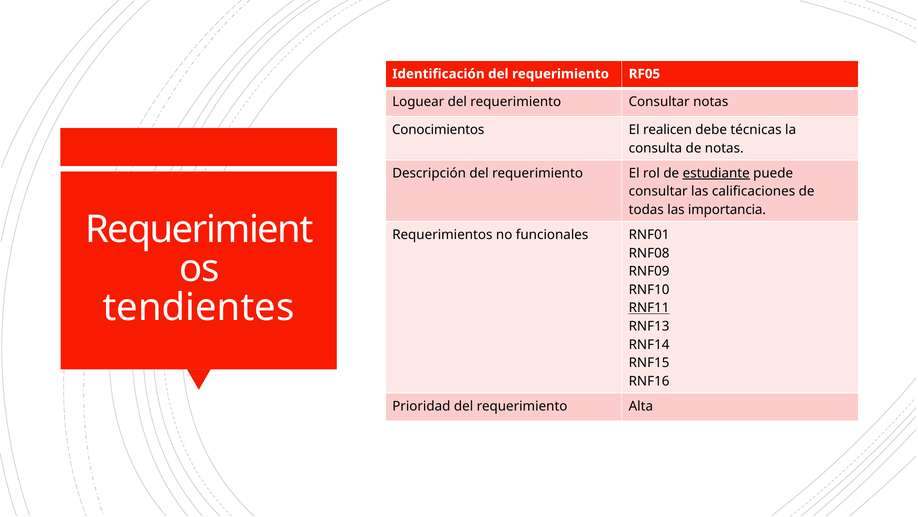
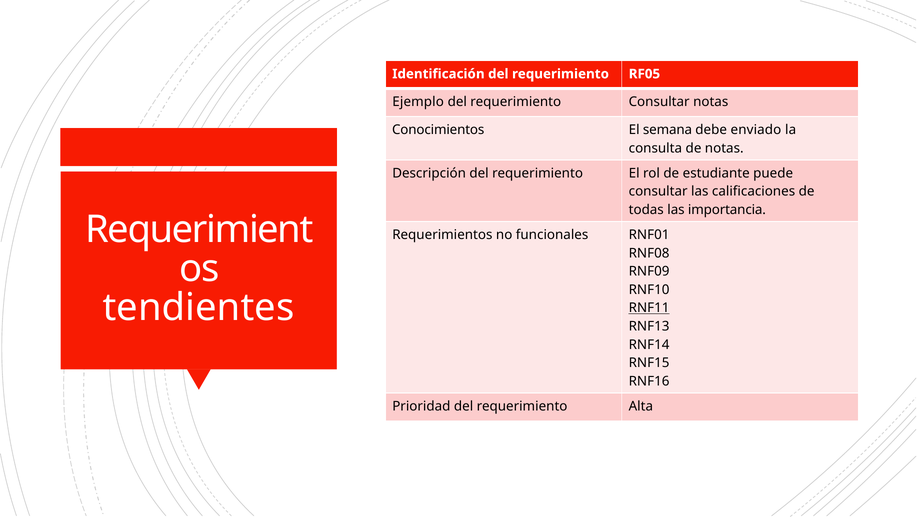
Loguear: Loguear -> Ejemplo (418, 102)
realicen: realicen -> semana (668, 130)
técnicas: técnicas -> enviado (756, 130)
estudiante underline: present -> none (716, 173)
